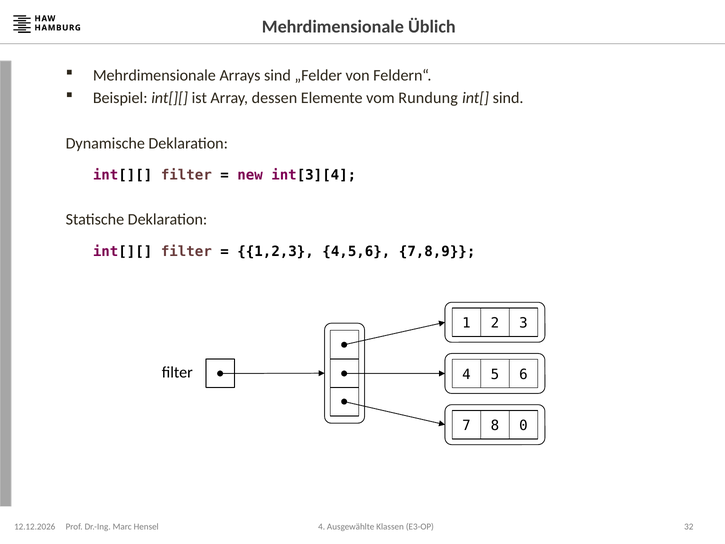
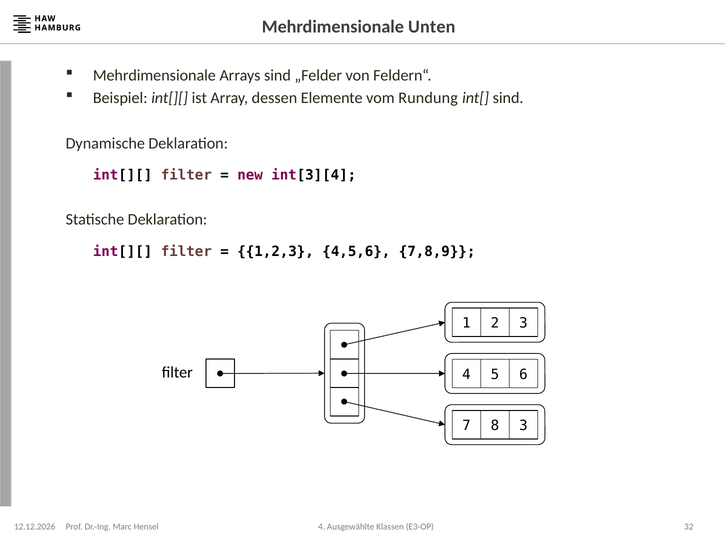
Üblich: Üblich -> Unten (432, 27)
8 0: 0 -> 3 (523, 425)
